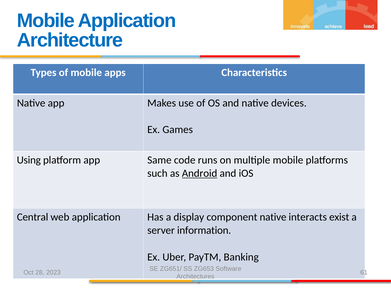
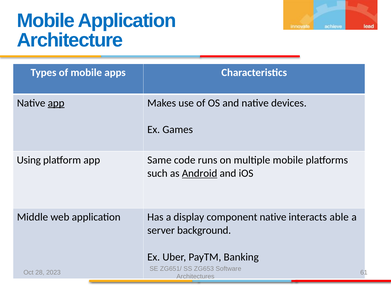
app underline: none -> present (56, 103)
Central: Central -> Middle (33, 217)
exist: exist -> able (339, 217)
information: information -> background (204, 231)
